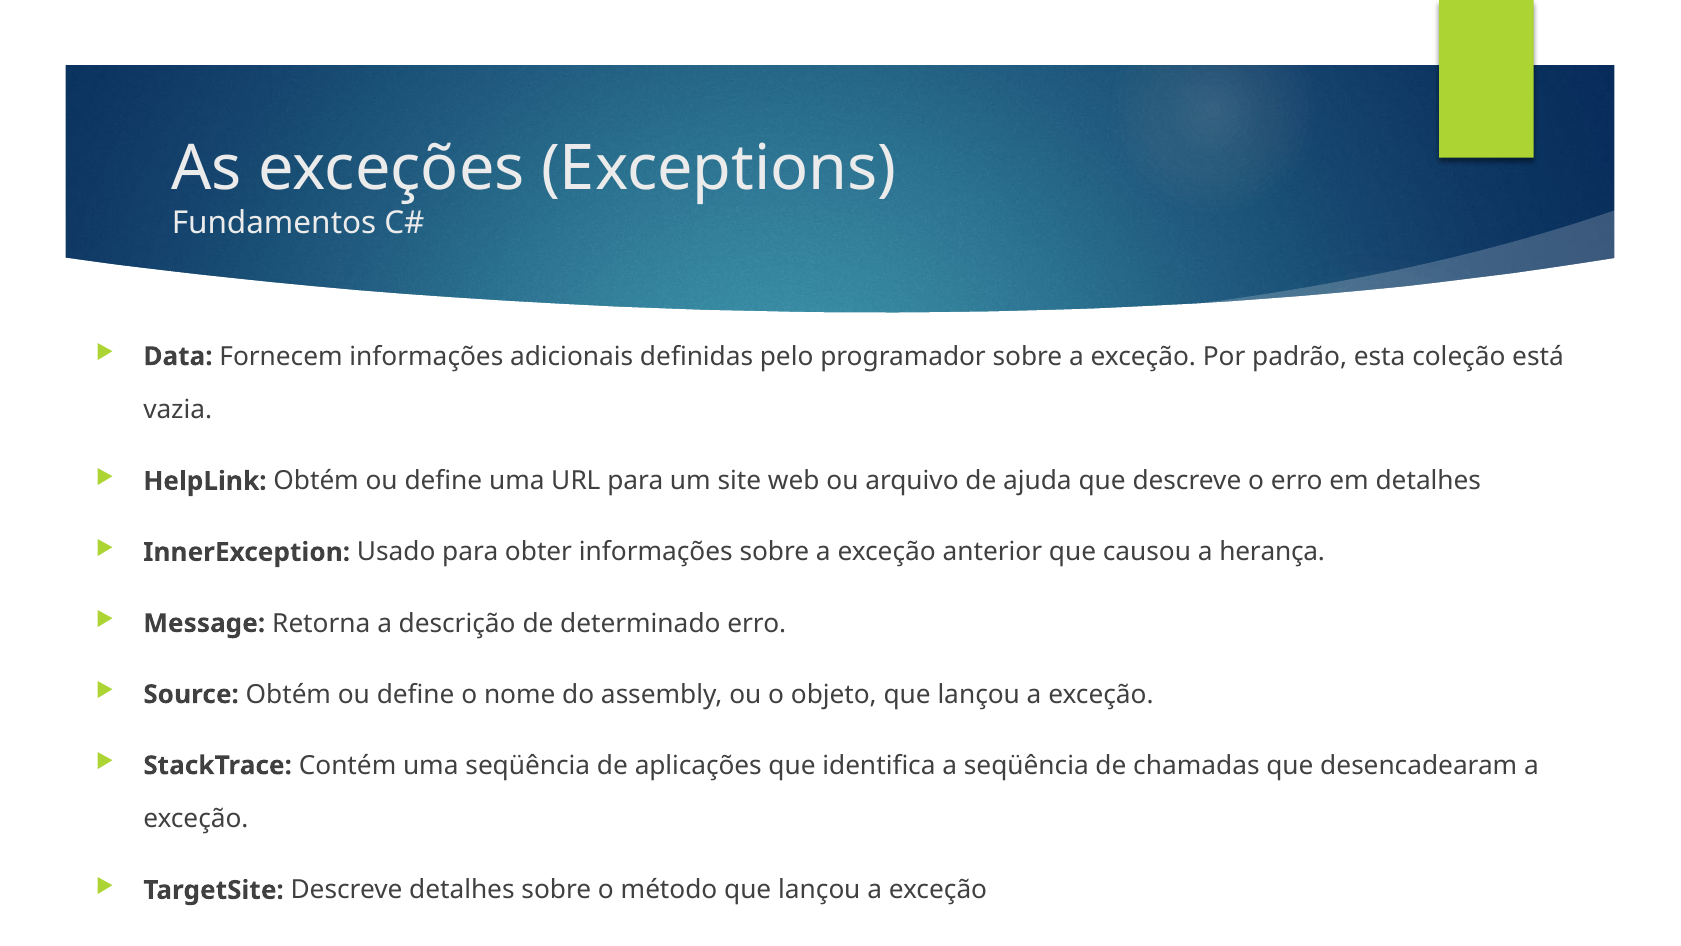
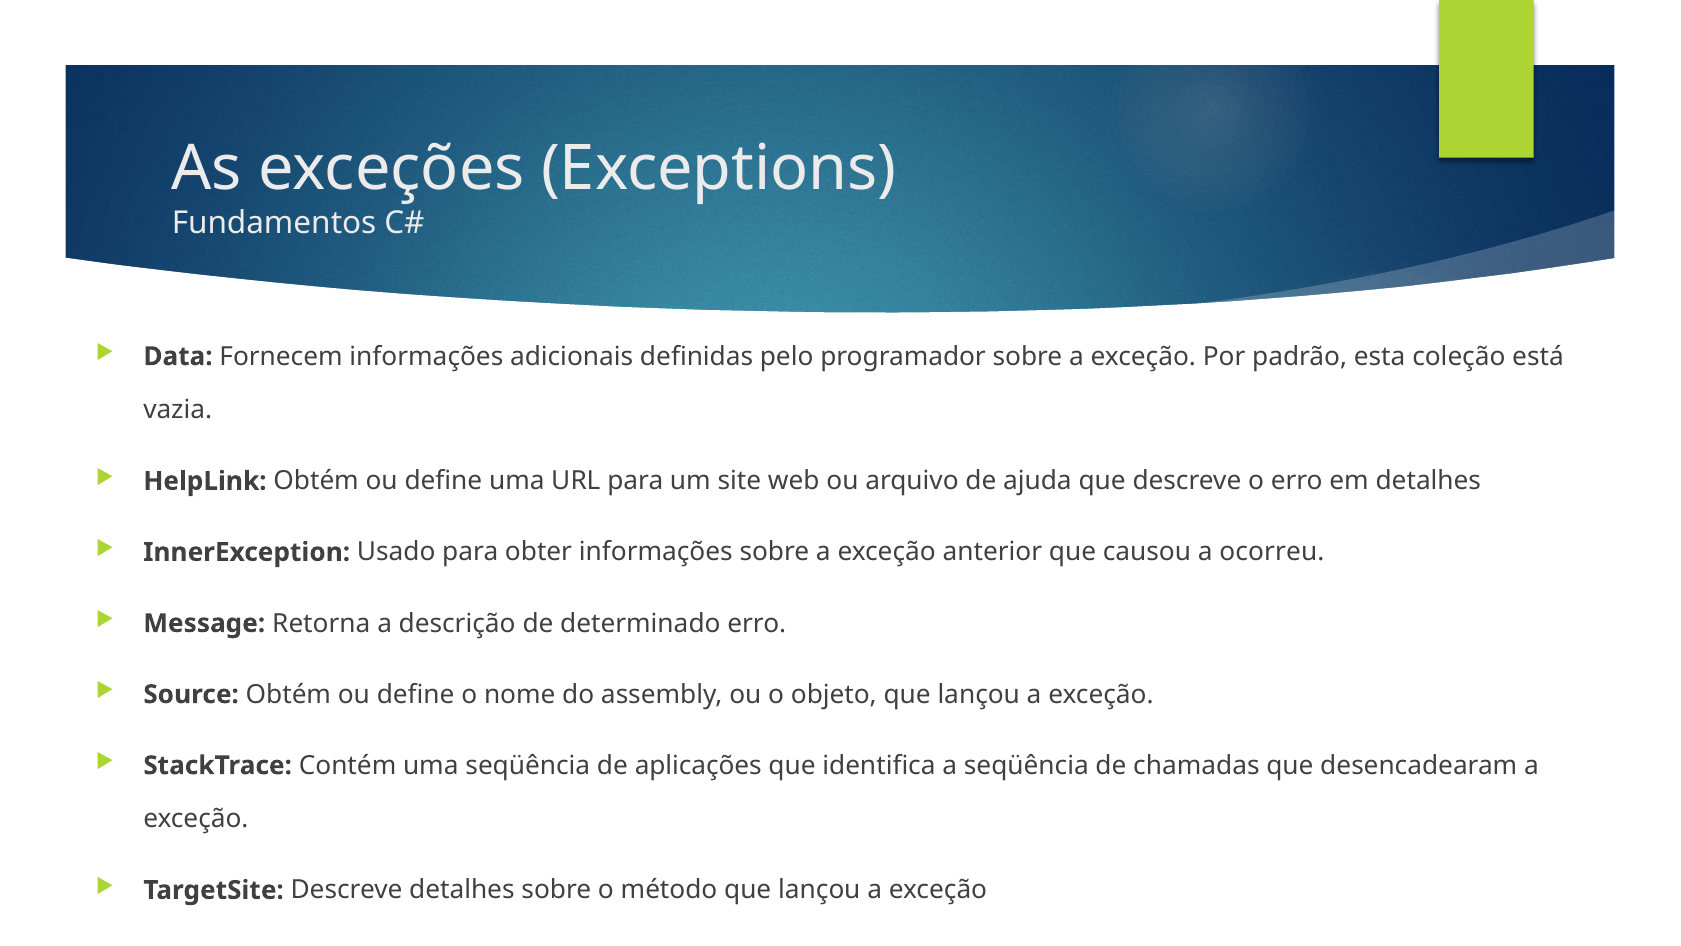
herança: herança -> ocorreu (1272, 552)
